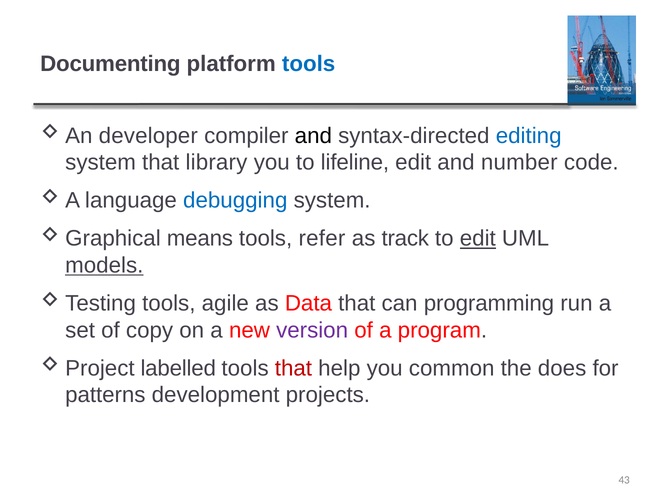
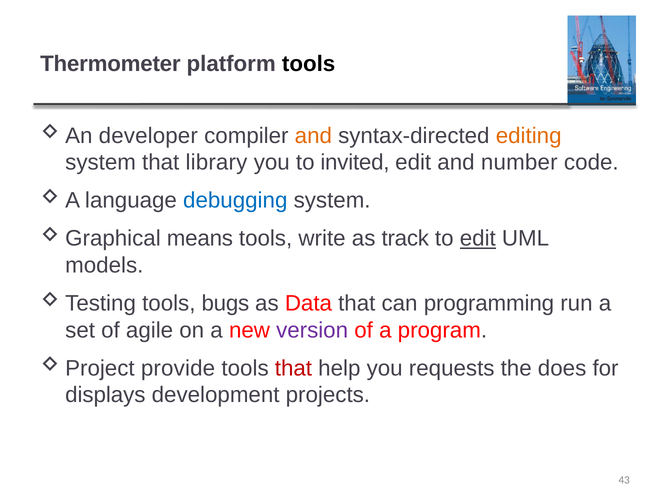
Documenting: Documenting -> Thermometer (110, 64)
tools colour: blue -> black (309, 64)
and colour: black -> orange (313, 136)
editing colour: blue -> orange (529, 136)
lifeline: lifeline -> invited (355, 162)
refer: refer -> write (322, 238)
models underline: present -> none (104, 265)
agile: agile -> bugs (225, 303)
copy: copy -> agile (150, 330)
labelled: labelled -> provide (178, 368)
common: common -> requests (452, 368)
patterns: patterns -> displays (105, 395)
